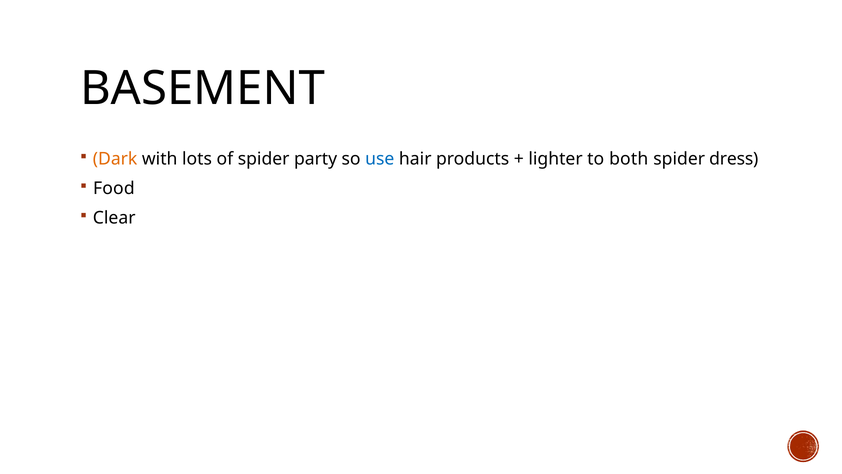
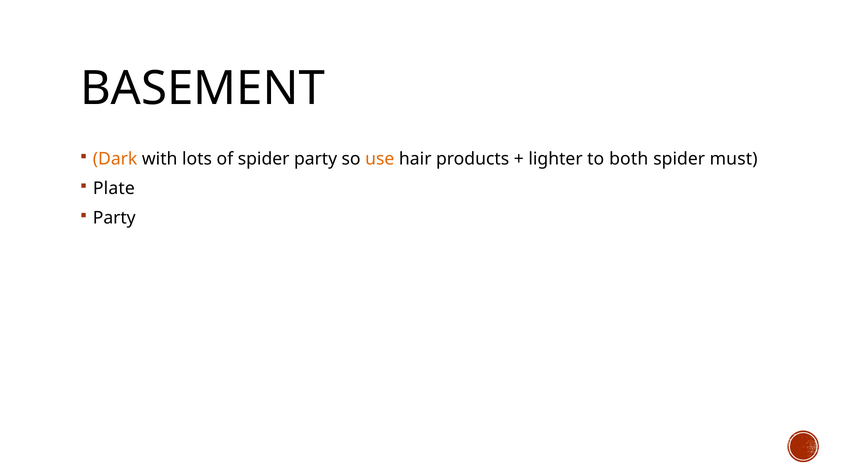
use colour: blue -> orange (380, 159)
dress: dress -> must (734, 159)
Food: Food -> Plate (114, 189)
Clear: Clear -> Party (114, 218)
